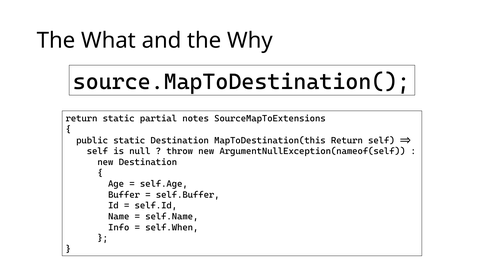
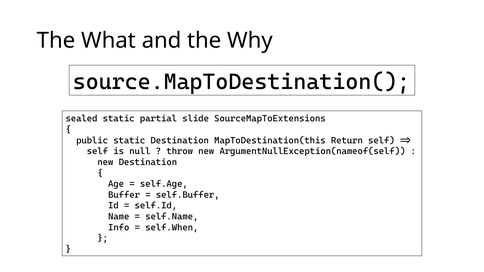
return: return -> sealed (82, 119)
notes: notes -> slide (196, 119)
